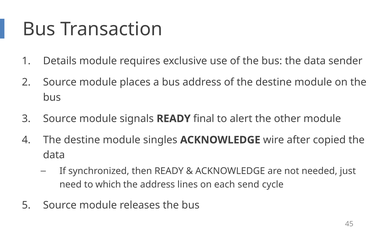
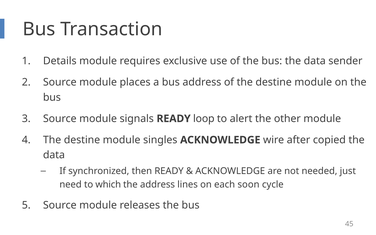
final: final -> loop (204, 119)
send: send -> soon (249, 184)
